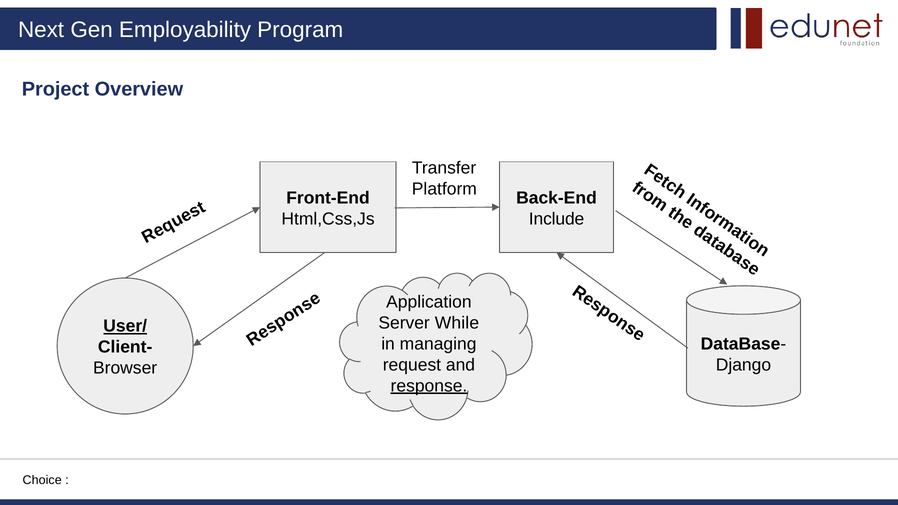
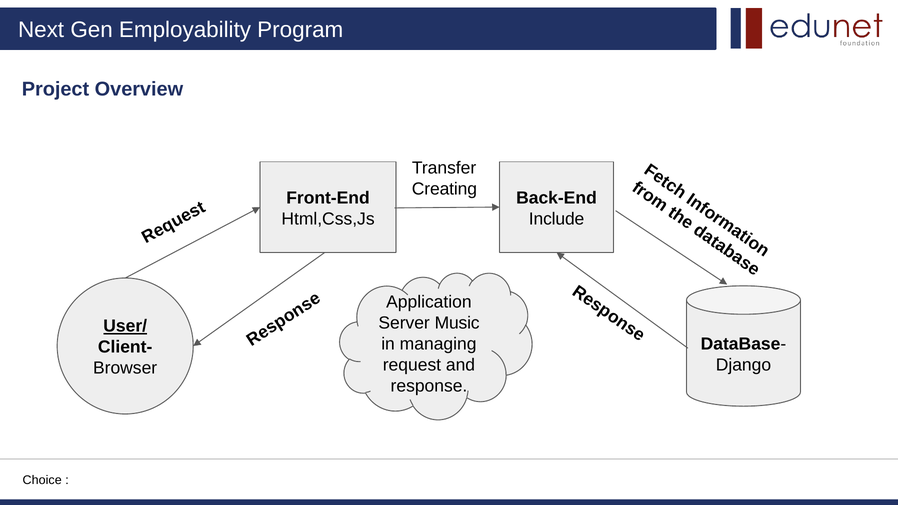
Platform: Platform -> Creating (444, 189)
While: While -> Music (457, 323)
response underline: present -> none (429, 386)
